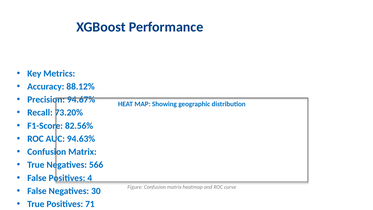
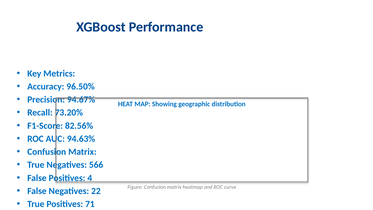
88.12%: 88.12% -> 96.50% (81, 86)
30: 30 -> 22 (96, 191)
